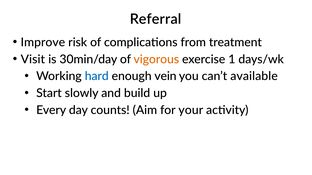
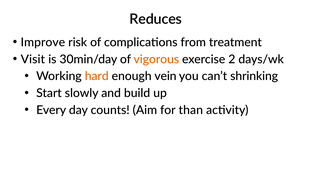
Referral: Referral -> Reduces (156, 19)
1: 1 -> 2 (232, 59)
hard colour: blue -> orange (97, 76)
available: available -> shrinking (254, 76)
your: your -> than (191, 110)
